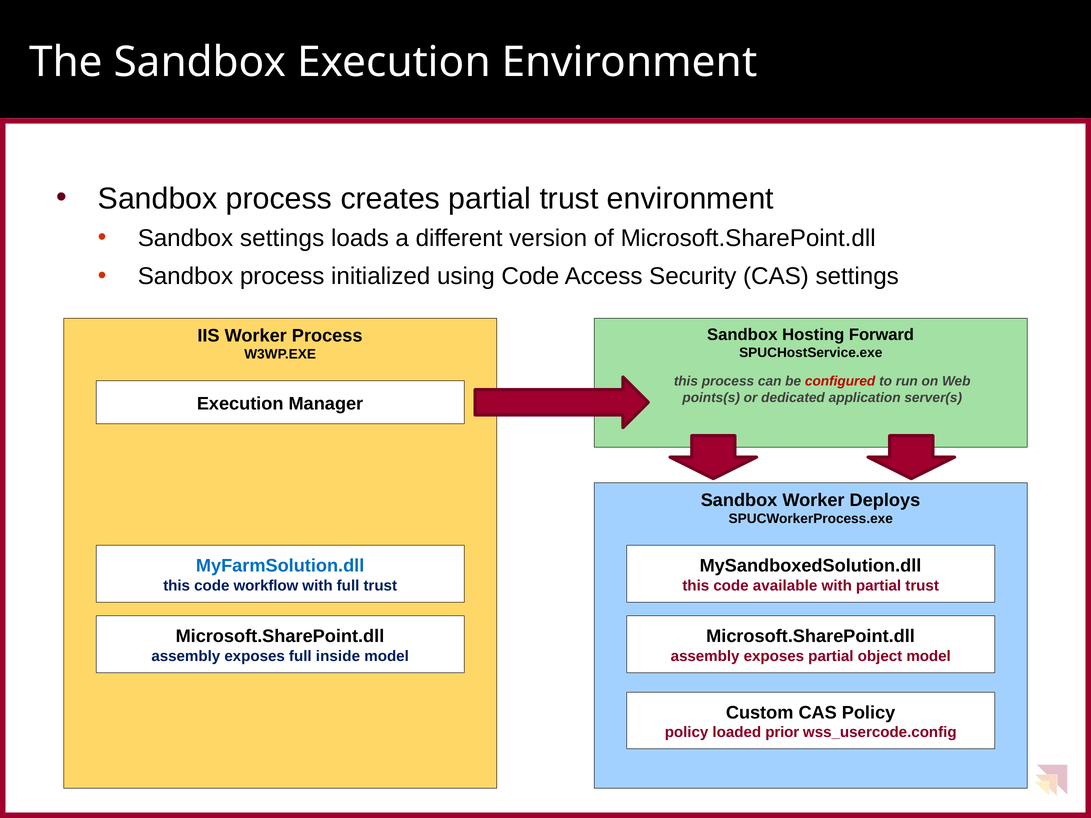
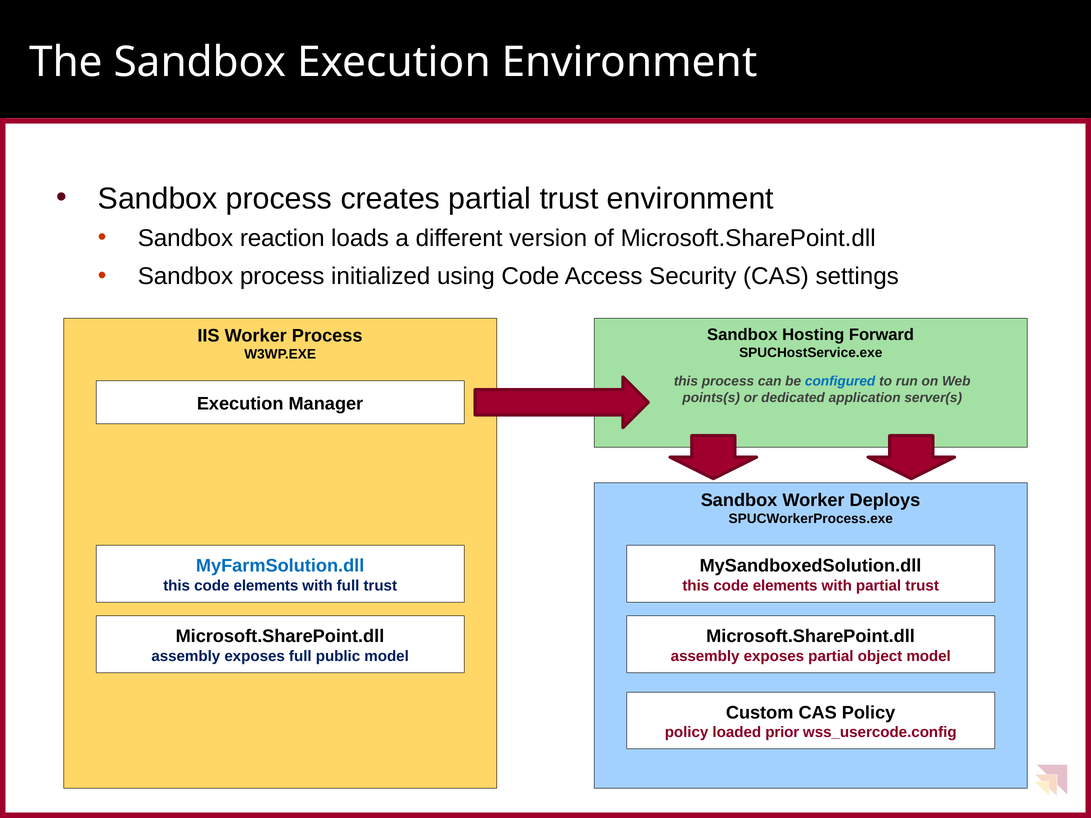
Sandbox settings: settings -> reaction (282, 238)
configured colour: red -> blue (840, 381)
workflow: workflow -> elements (266, 586)
available: available -> elements (785, 586)
inside: inside -> public (338, 656)
